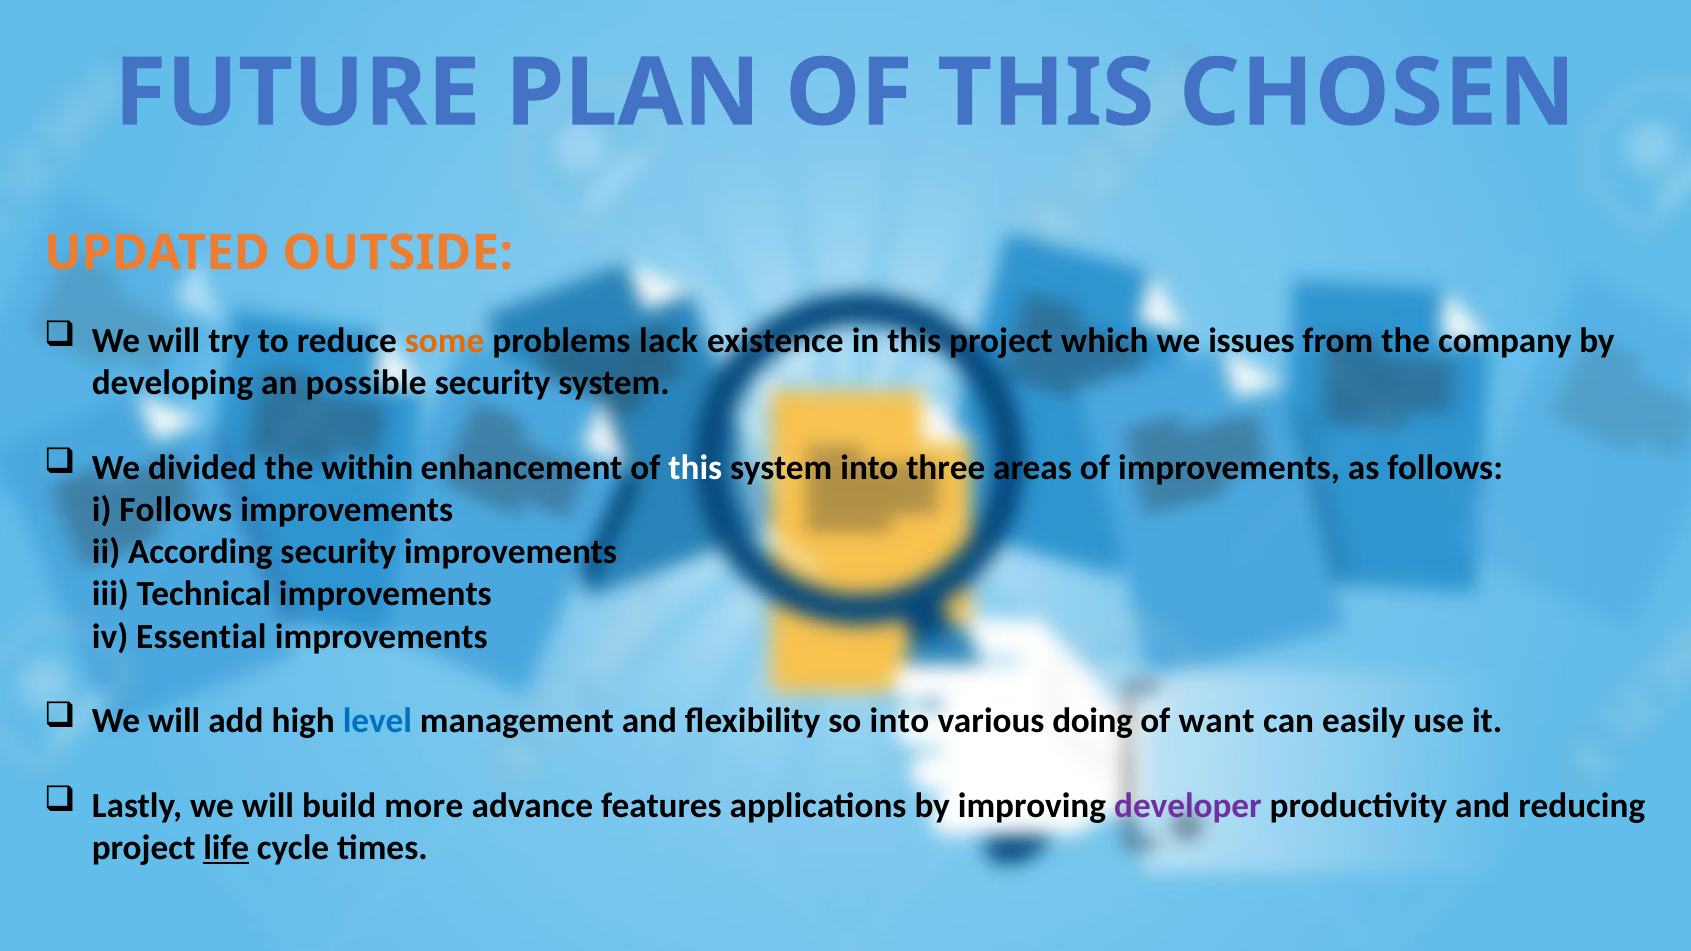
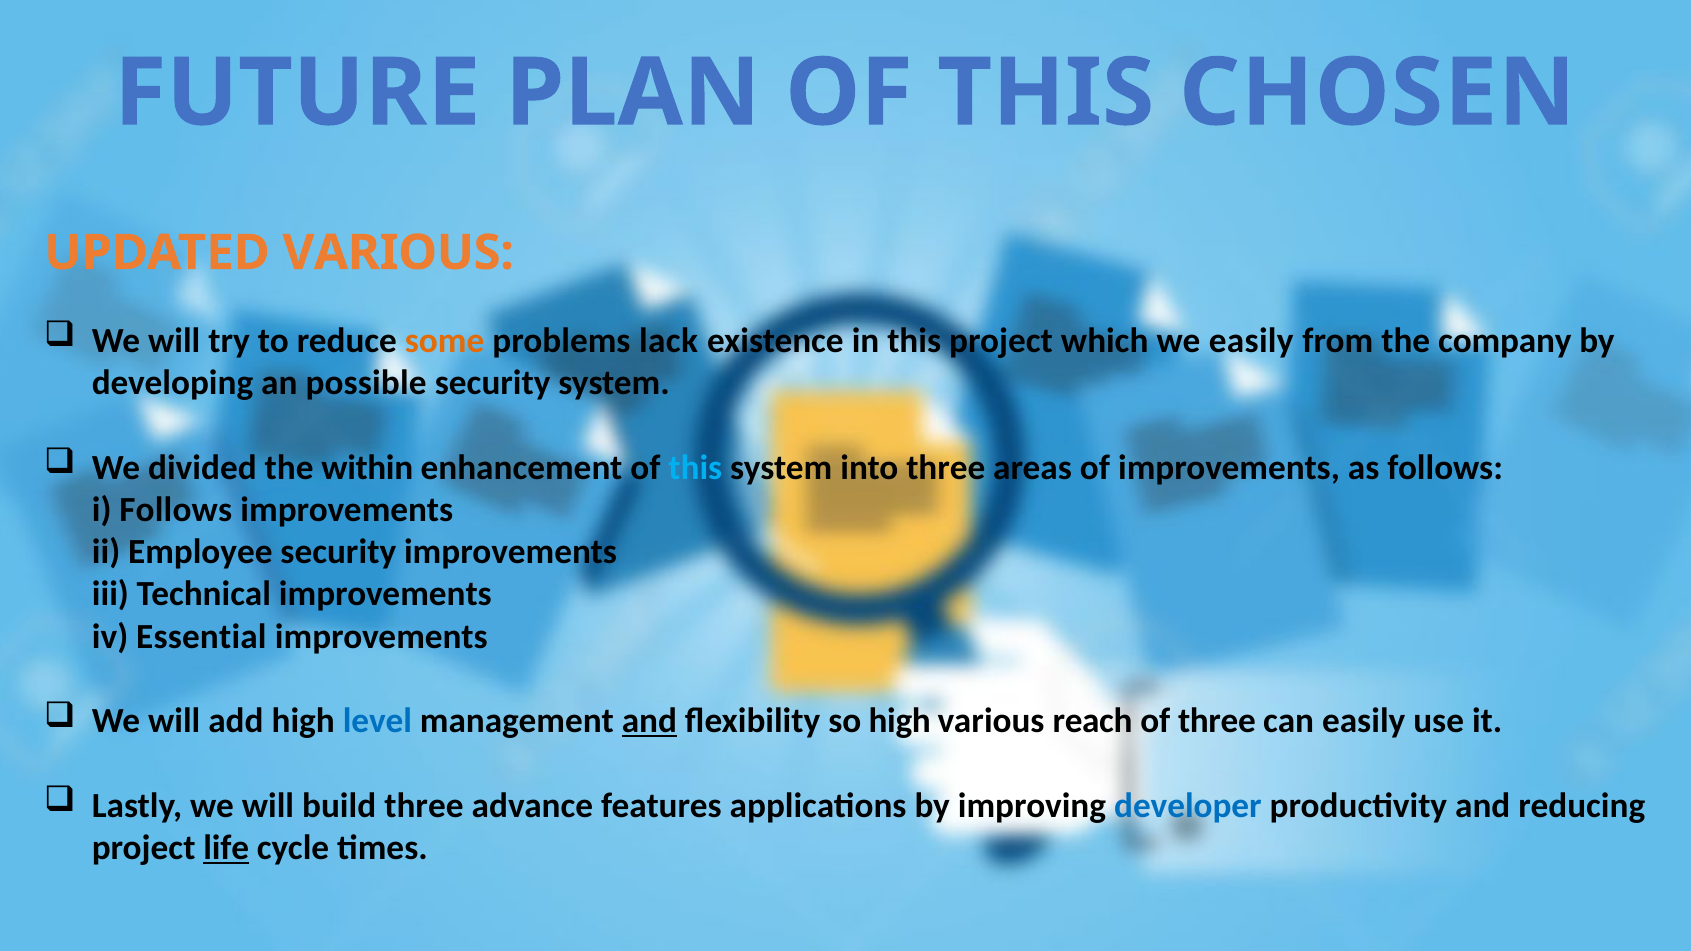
UPDATED OUTSIDE: OUTSIDE -> VARIOUS (398, 253)
we issues: issues -> easily (1251, 341)
this colour: white -> light blue (695, 468)
According: According -> Employee (200, 552)
and underline: none -> present (649, 721)
so into: into -> high (900, 721)
doing: doing -> reach (1093, 721)
of want: want -> three (1217, 721)
build more: more -> three (424, 806)
developer colour: purple -> blue (1188, 806)
